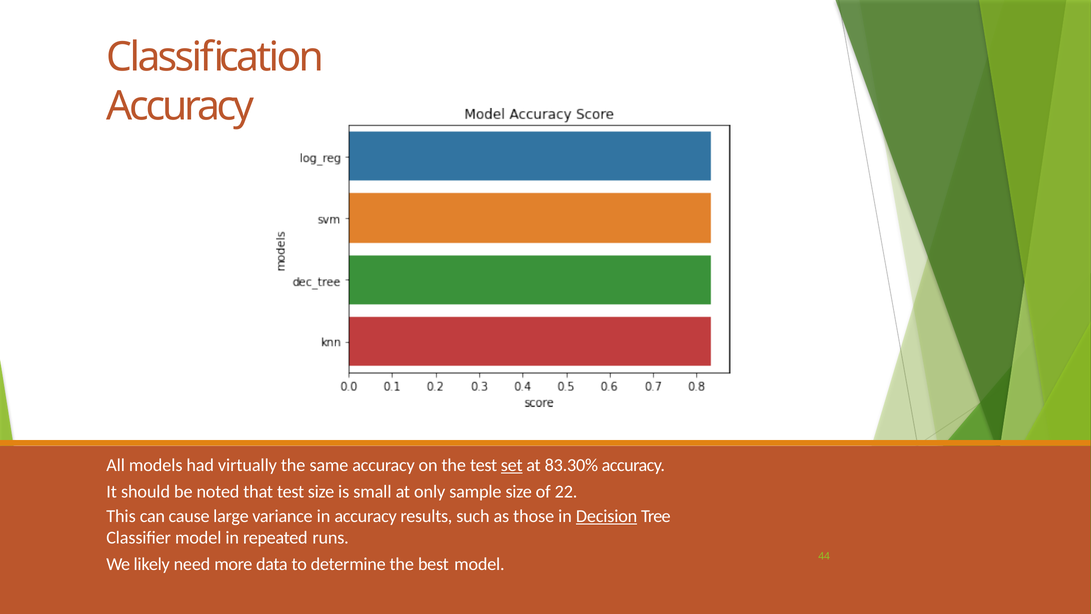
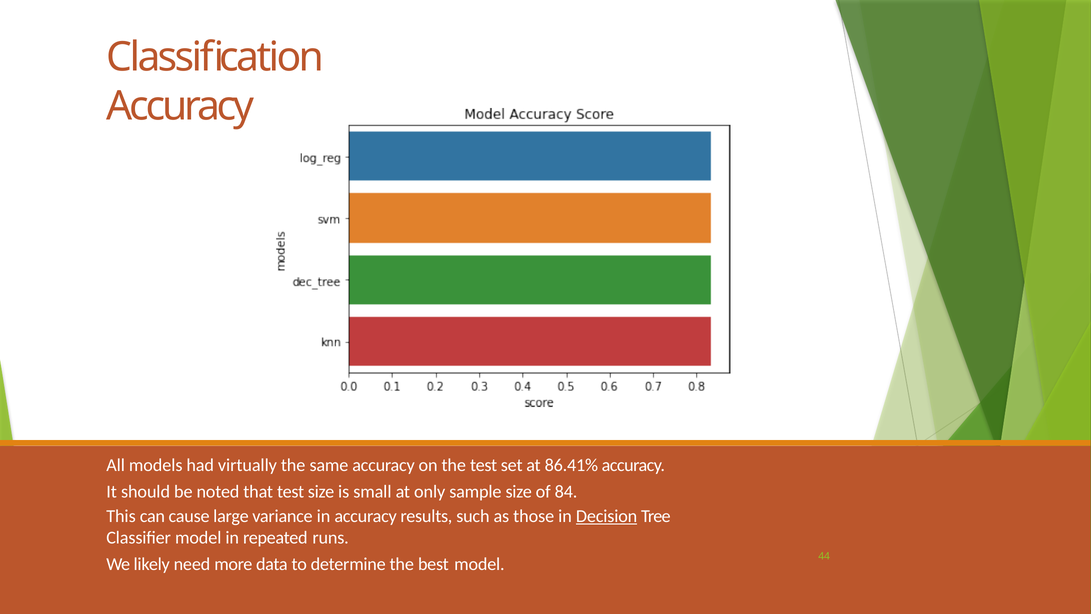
set underline: present -> none (512, 465)
83.30%: 83.30% -> 86.41% (571, 465)
22: 22 -> 84 (566, 491)
